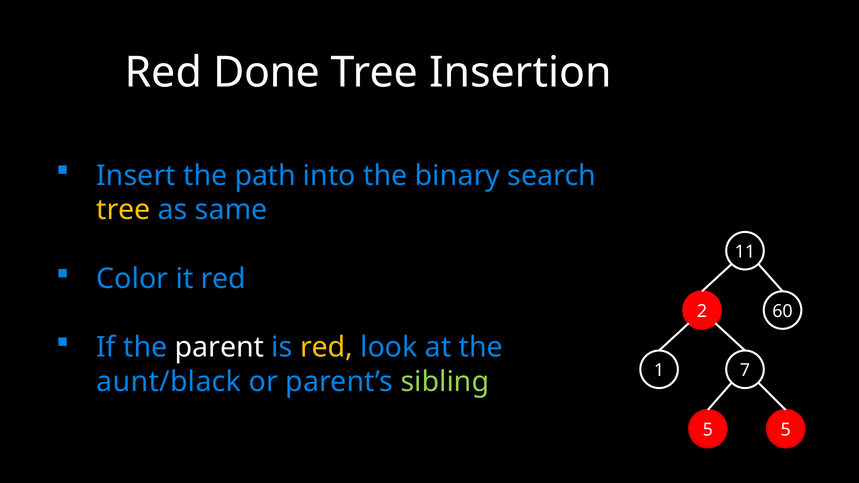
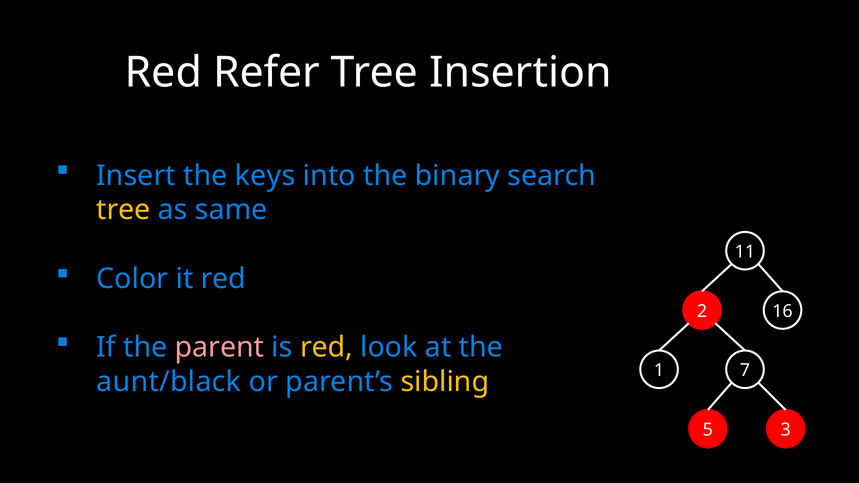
Done: Done -> Refer (267, 72)
path: path -> keys (265, 176)
60: 60 -> 16 (782, 311)
parent colour: white -> pink (220, 348)
sibling colour: light green -> yellow (445, 382)
5 5: 5 -> 3 (786, 430)
